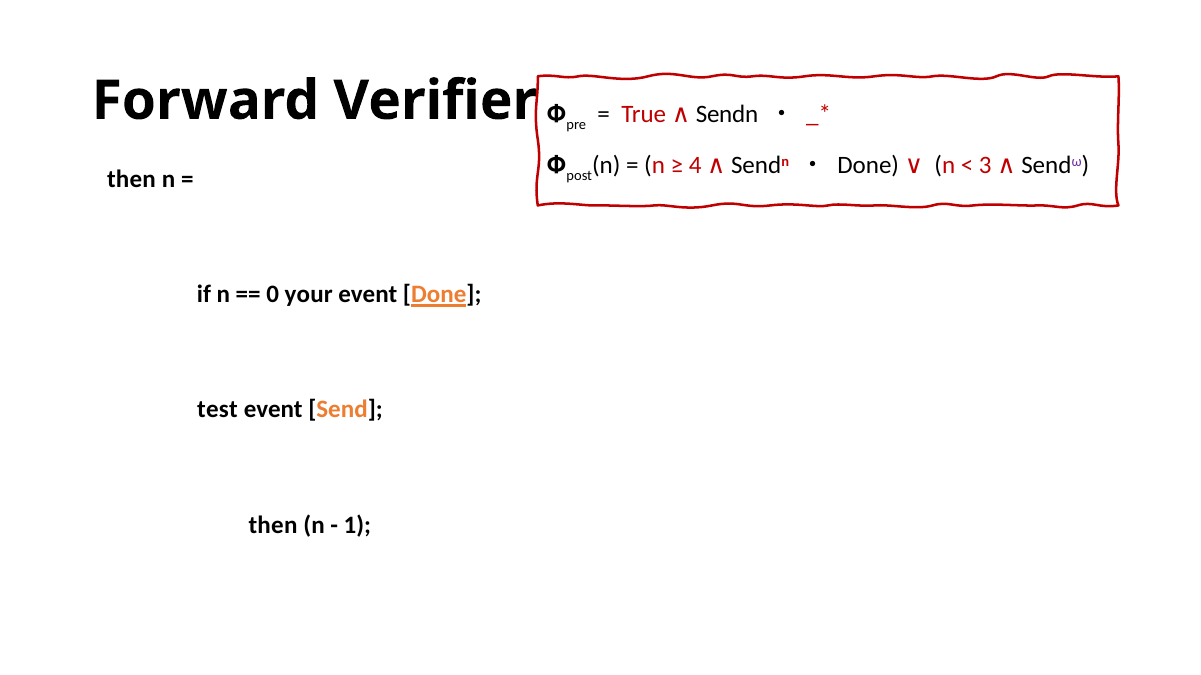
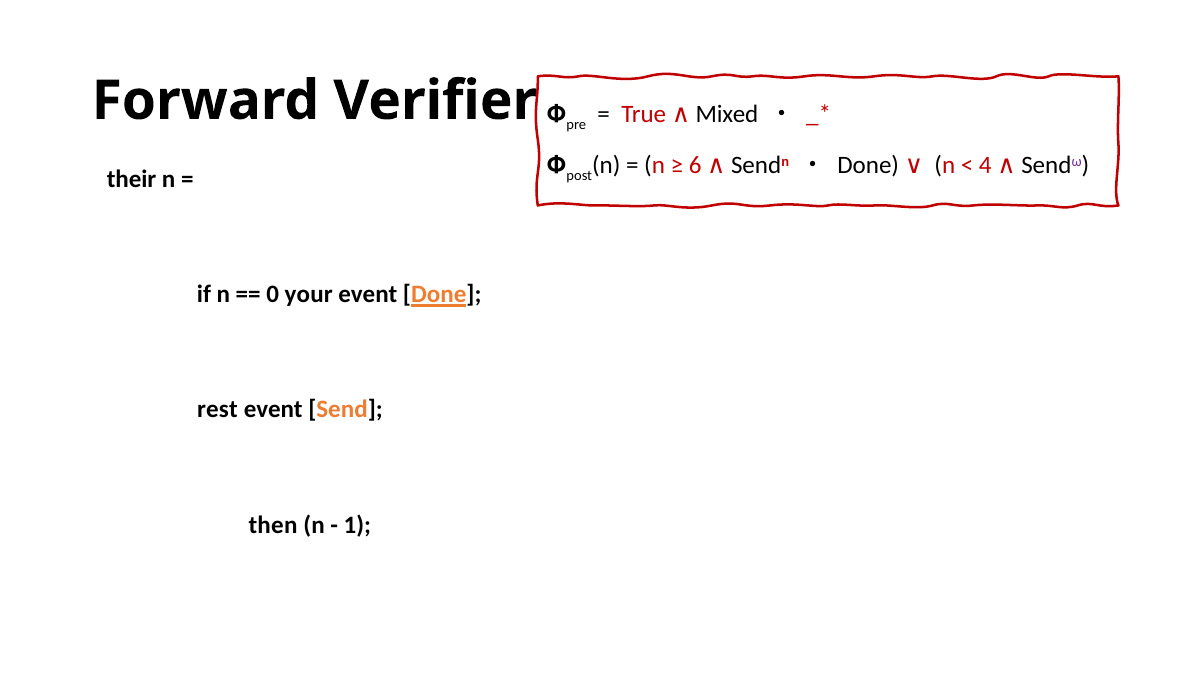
Sendn: Sendn -> Mixed (727, 115)
4: 4 -> 6 (695, 166)
3: 3 -> 4 (985, 166)
then: then -> their (132, 180)
test: test -> rest (217, 410)
